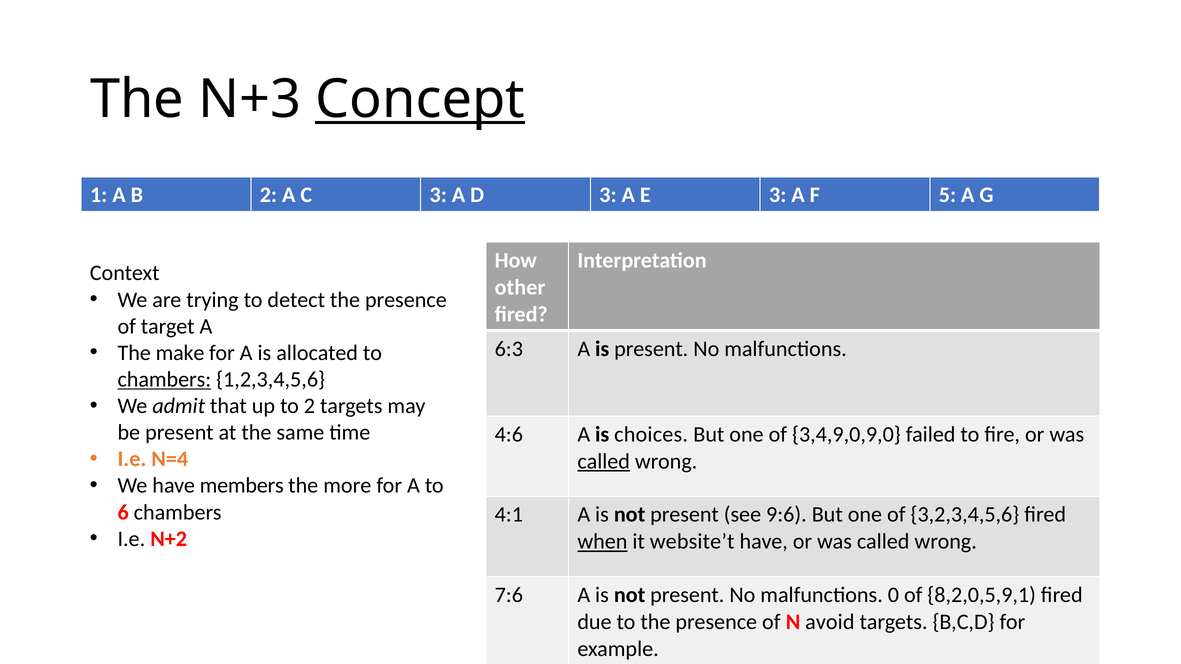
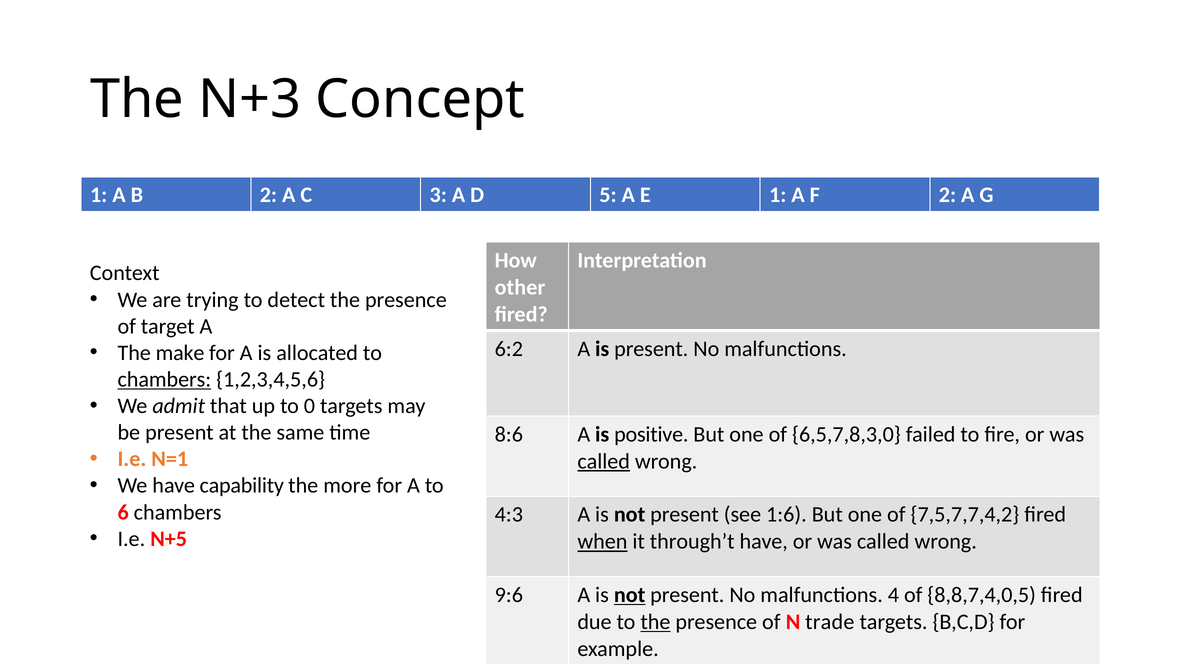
Concept underline: present -> none (420, 99)
D 3: 3 -> 5 (608, 195)
E 3: 3 -> 1 (778, 195)
F 5: 5 -> 2 (947, 195)
6:3: 6:3 -> 6:2 (509, 349)
to 2: 2 -> 0 (309, 406)
4:6: 4:6 -> 8:6 (509, 434)
choices: choices -> positive (651, 434)
3,4,9,0,9,0: 3,4,9,0,9,0 -> 6,5,7,8,3,0 (846, 434)
N=4: N=4 -> N=1 (170, 459)
members: members -> capability (242, 486)
4:1: 4:1 -> 4:3 (509, 515)
9:6: 9:6 -> 1:6 (786, 515)
3,2,3,4,5,6: 3,2,3,4,5,6 -> 7,5,7,7,4,2 (965, 515)
N+2: N+2 -> N+5 (169, 539)
website’t: website’t -> through’t (692, 542)
7:6: 7:6 -> 9:6 (509, 595)
not underline: none -> present (630, 595)
0: 0 -> 4 (893, 595)
8,2,0,5,9,1: 8,2,0,5,9,1 -> 8,8,7,4,0,5 (982, 595)
the underline: none -> present (655, 622)
avoid: avoid -> trade (830, 622)
